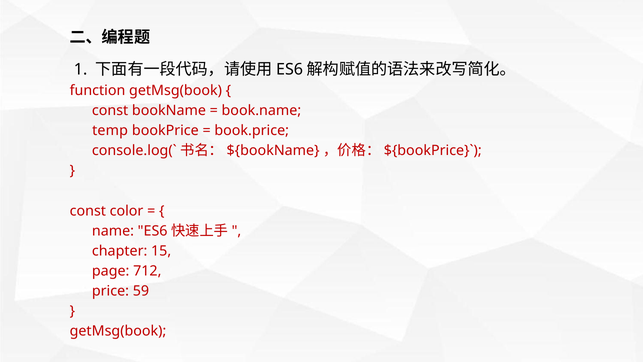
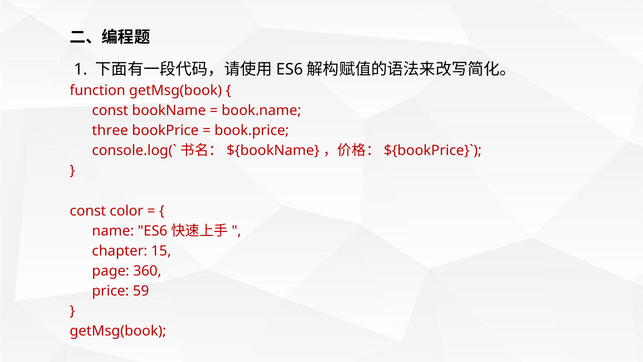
temp: temp -> three (110, 131)
712: 712 -> 360 (147, 271)
